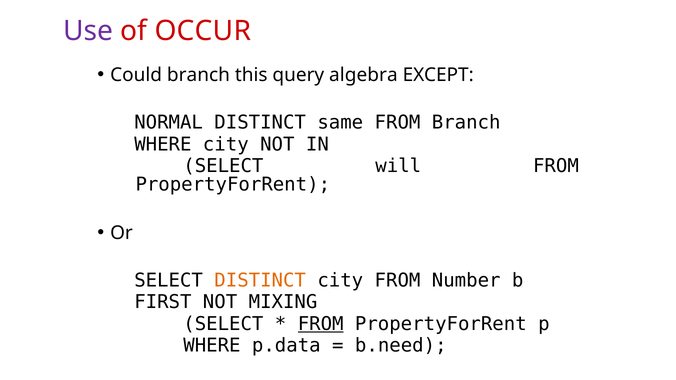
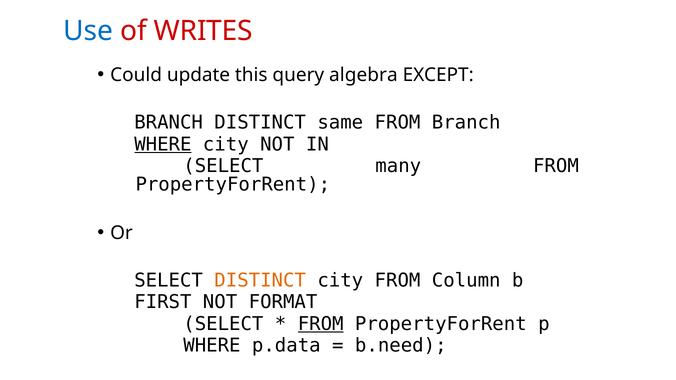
Use colour: purple -> blue (88, 31)
OCCUR: OCCUR -> WRITES (203, 31)
Could branch: branch -> update (199, 75)
NORMAL: NORMAL -> BRANCH (169, 123)
WHERE underline: none -> present (163, 144)
will: will -> many (398, 166)
Number: Number -> Column (466, 281)
MIXING: MIXING -> FORMAT (283, 302)
